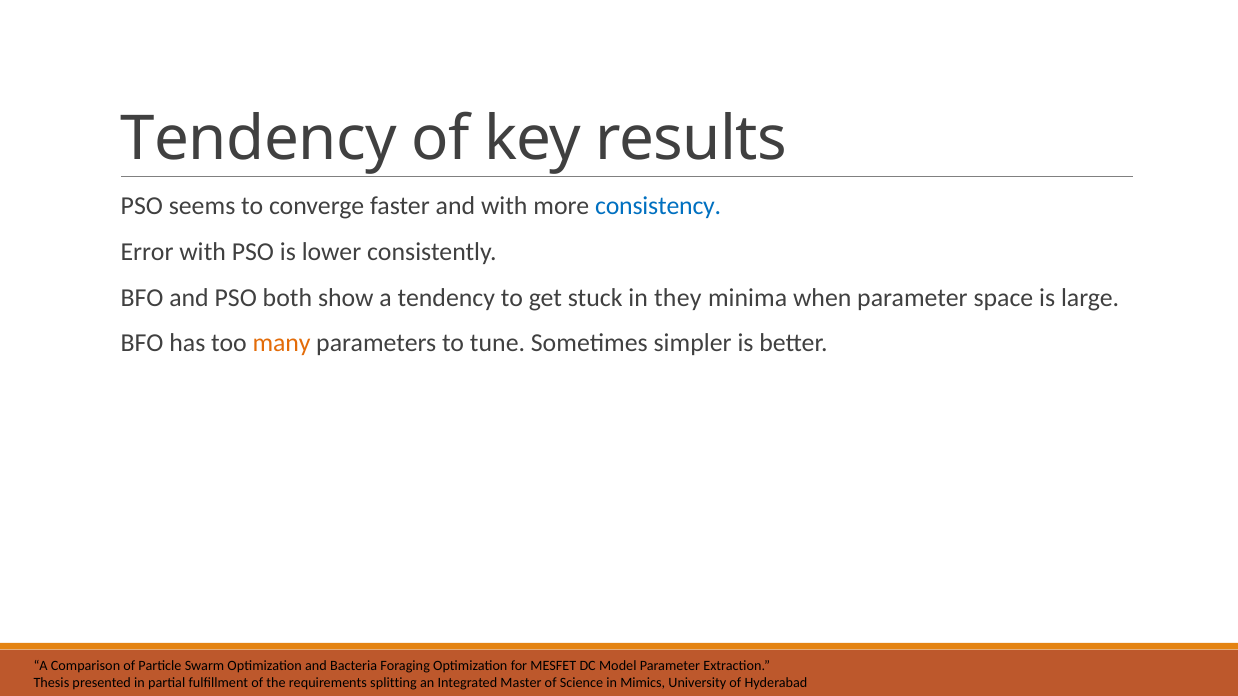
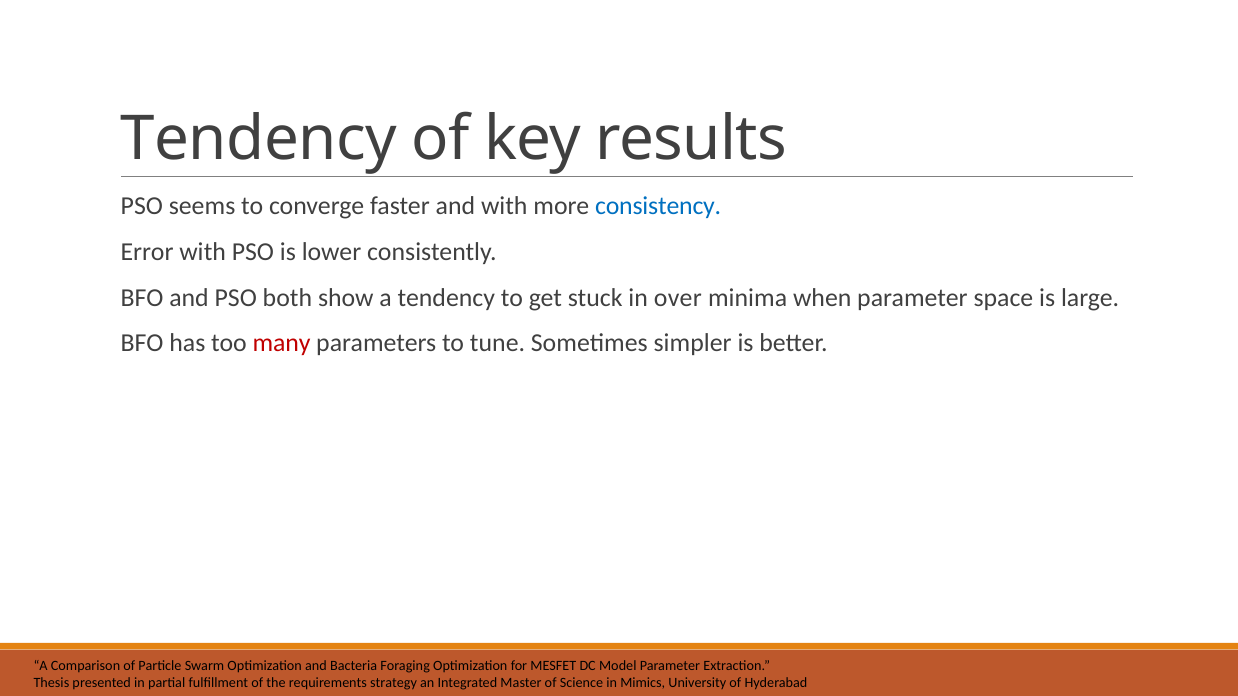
they: they -> over (678, 298)
many colour: orange -> red (282, 344)
splitting: splitting -> strategy (394, 684)
